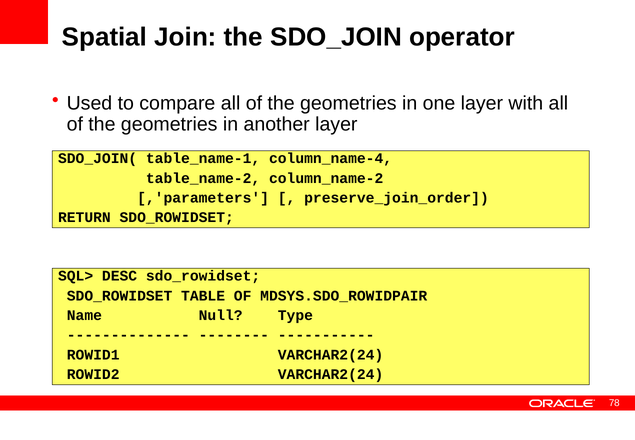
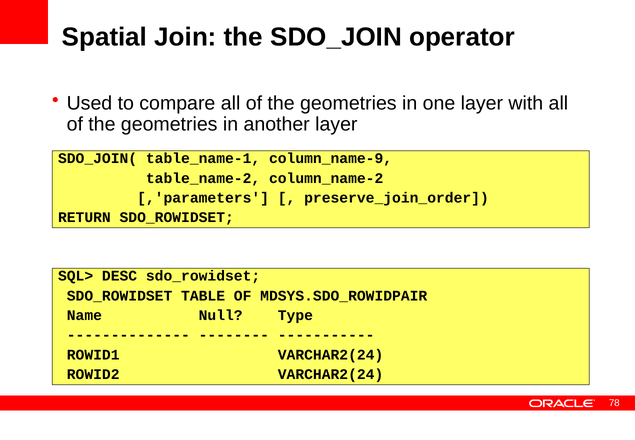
column_name-4: column_name-4 -> column_name-9 (331, 158)
